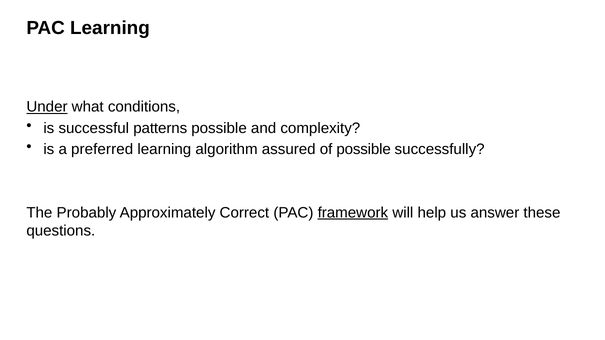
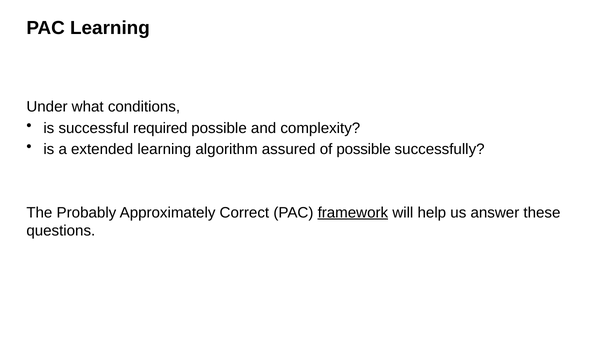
Under underline: present -> none (47, 107)
patterns: patterns -> required (160, 128)
preferred: preferred -> extended (102, 149)
